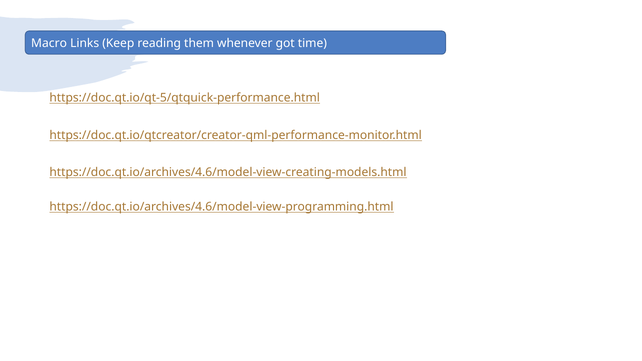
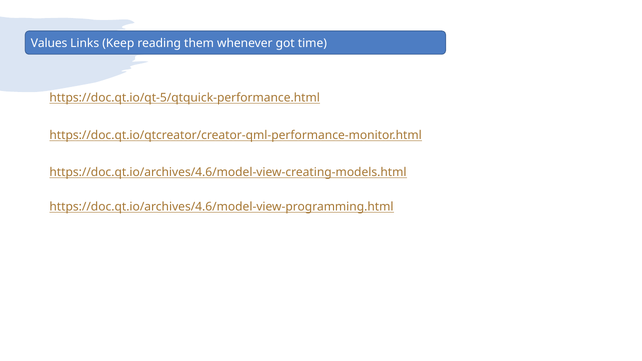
Macro: Macro -> Values (49, 43)
